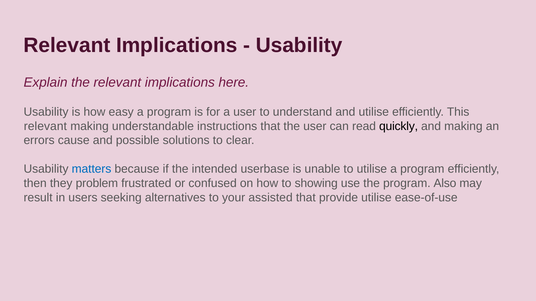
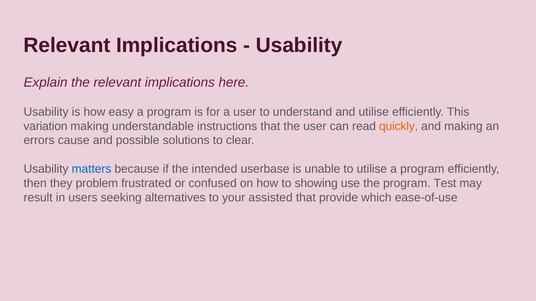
relevant: relevant -> variation (45, 126)
quickly colour: black -> orange (399, 126)
Also: Also -> Test (445, 183)
provide utilise: utilise -> which (376, 198)
